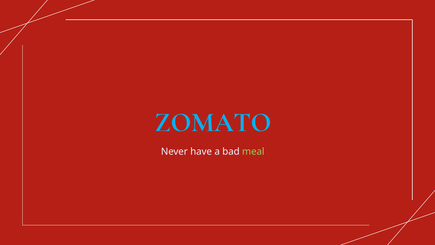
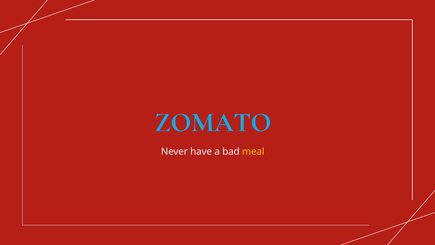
meal colour: light green -> yellow (253, 152)
